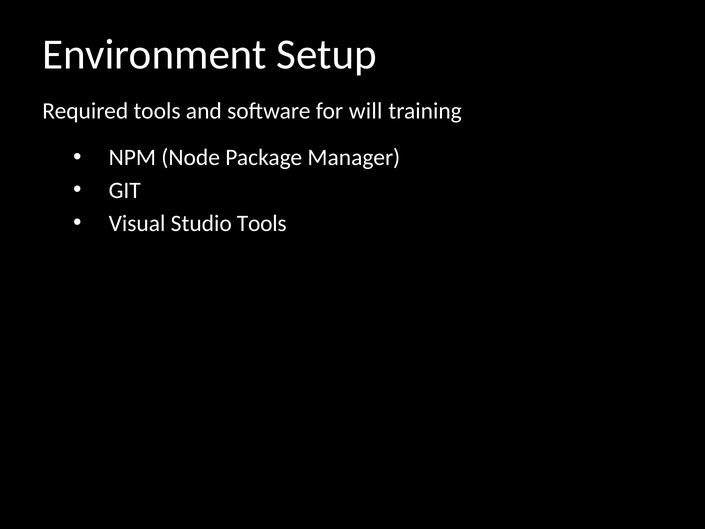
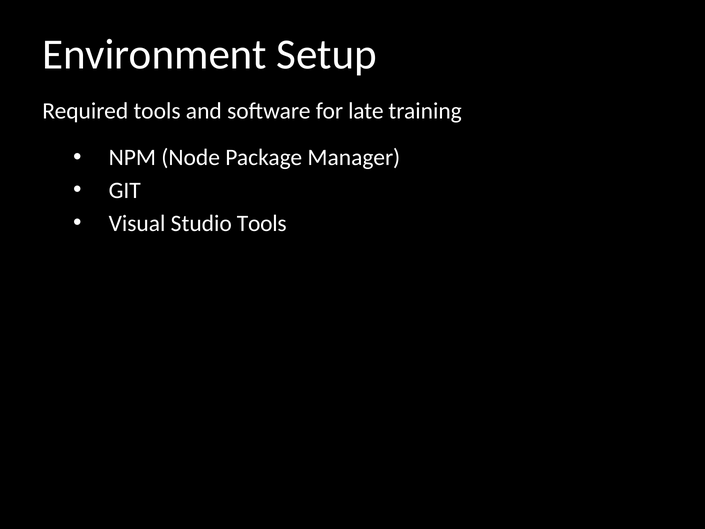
will: will -> late (366, 111)
